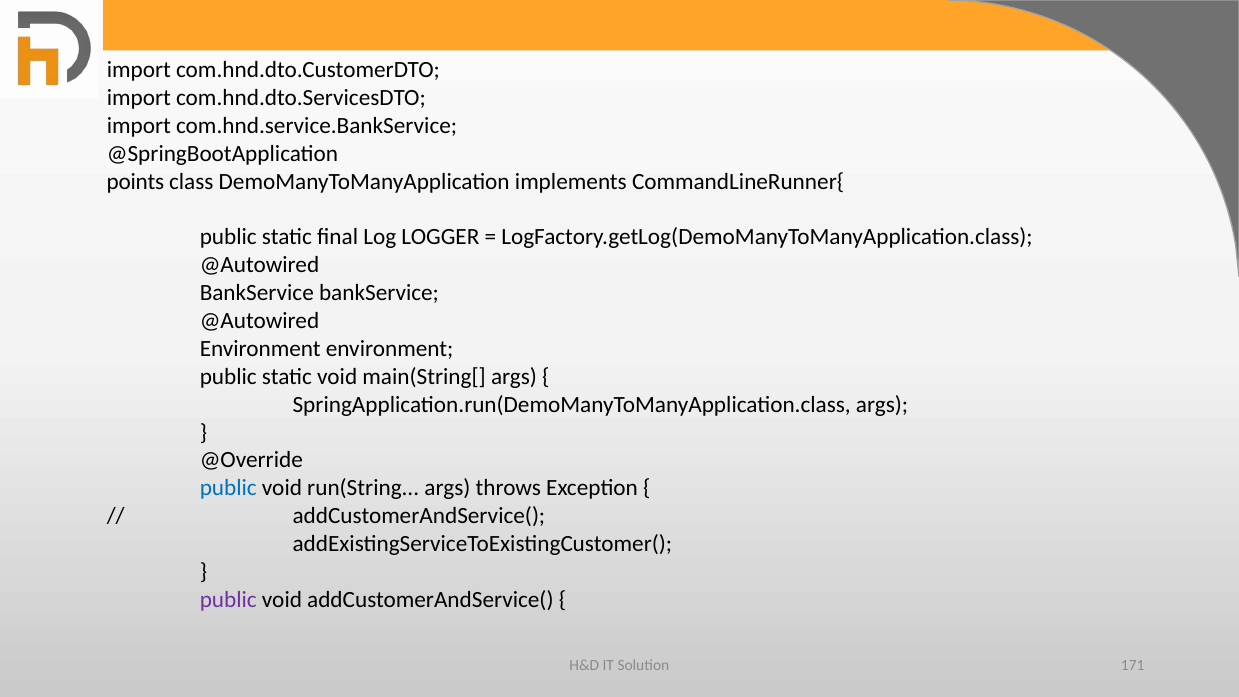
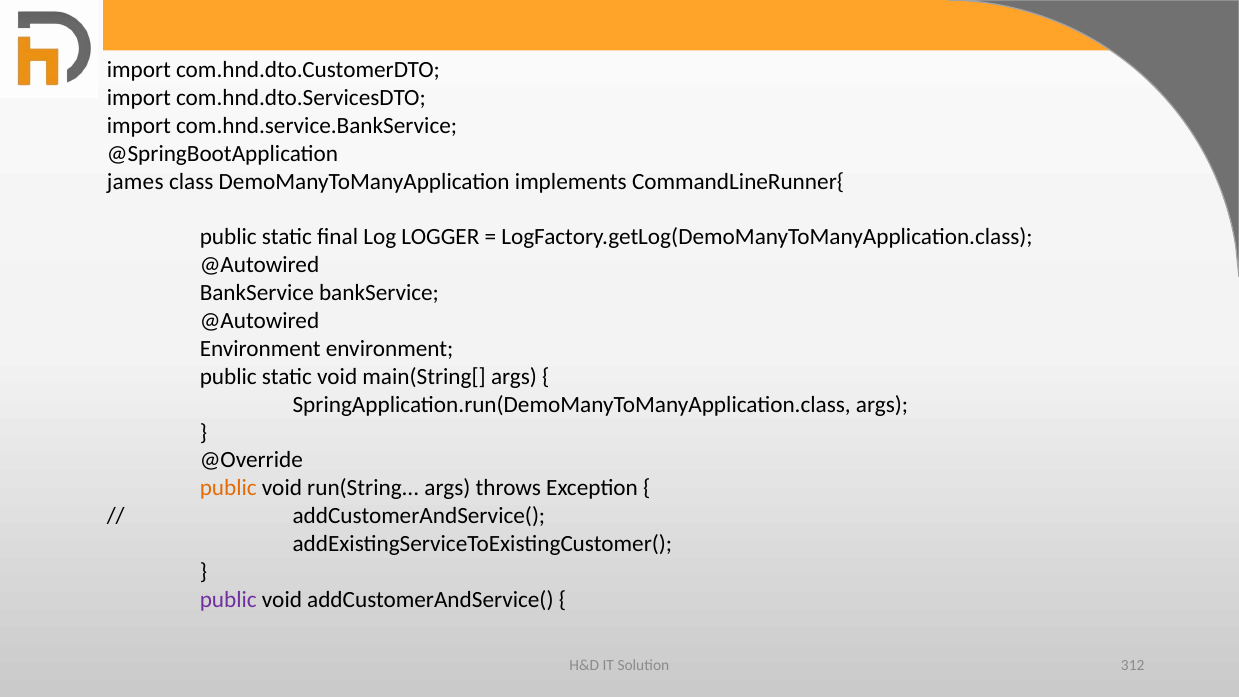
points: points -> james (135, 181)
public colour: blue -> orange (228, 488)
171: 171 -> 312 (1133, 665)
